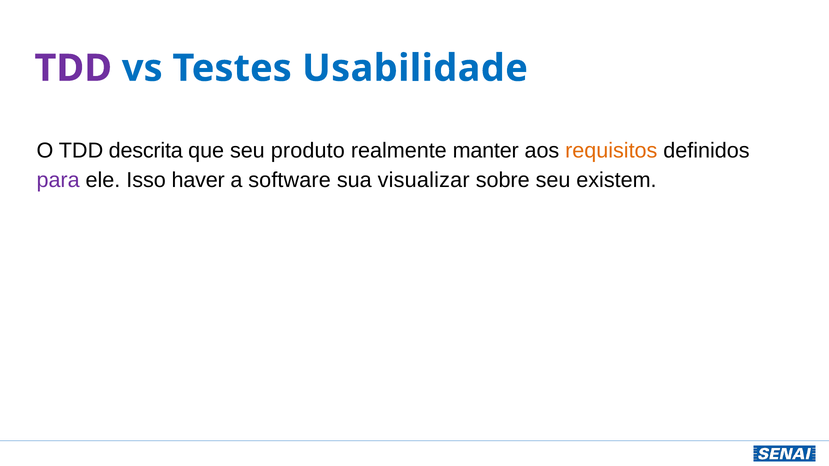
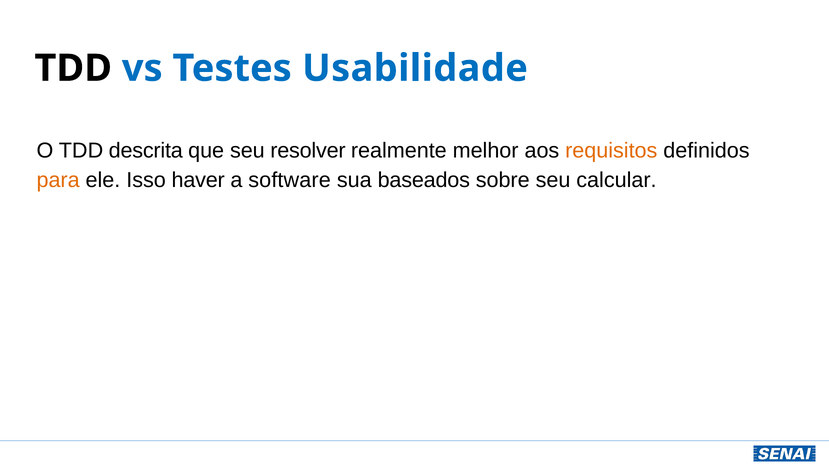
TDD colour: purple -> black (73, 68)
produto: produto -> resolver (308, 150)
manter: manter -> melhor (486, 150)
para colour: purple -> orange (58, 180)
visualizar: visualizar -> baseados (424, 180)
existem: existem -> calcular (616, 180)
